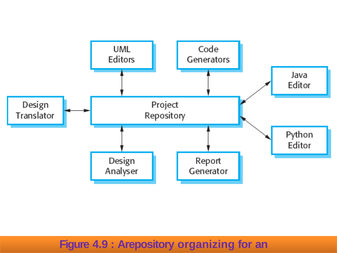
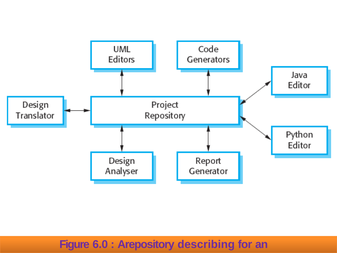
4.9: 4.9 -> 6.0 (100, 244)
organizing: organizing -> describing (206, 244)
